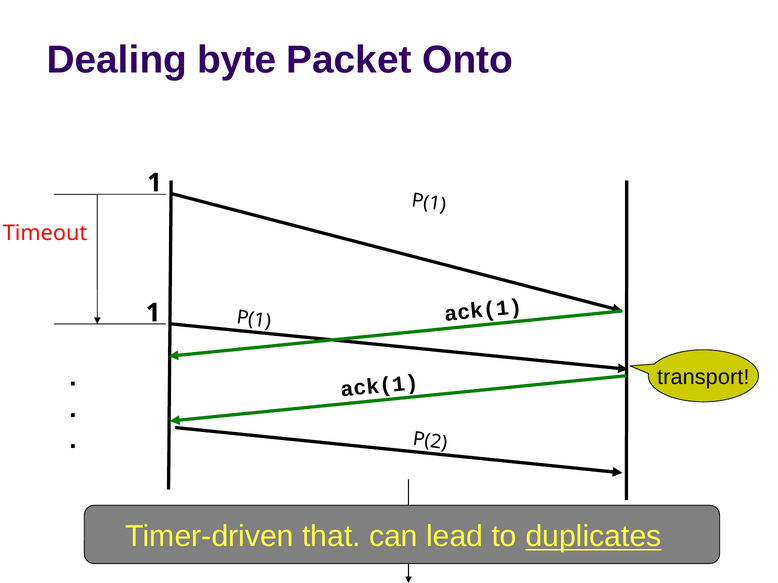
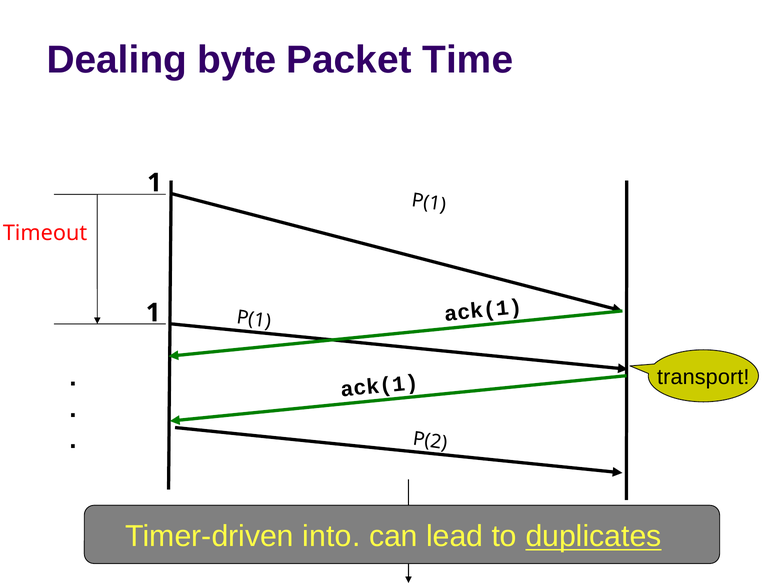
Packet Onto: Onto -> Time (468, 60)
that: that -> into (331, 537)
